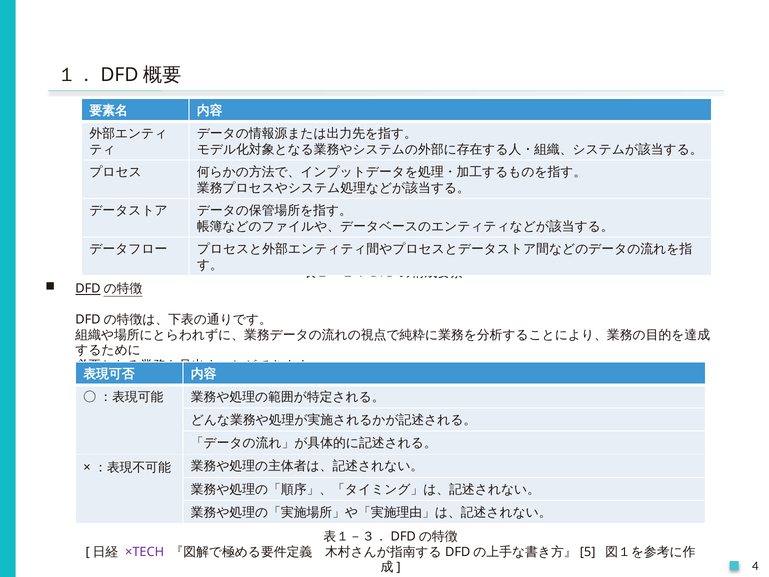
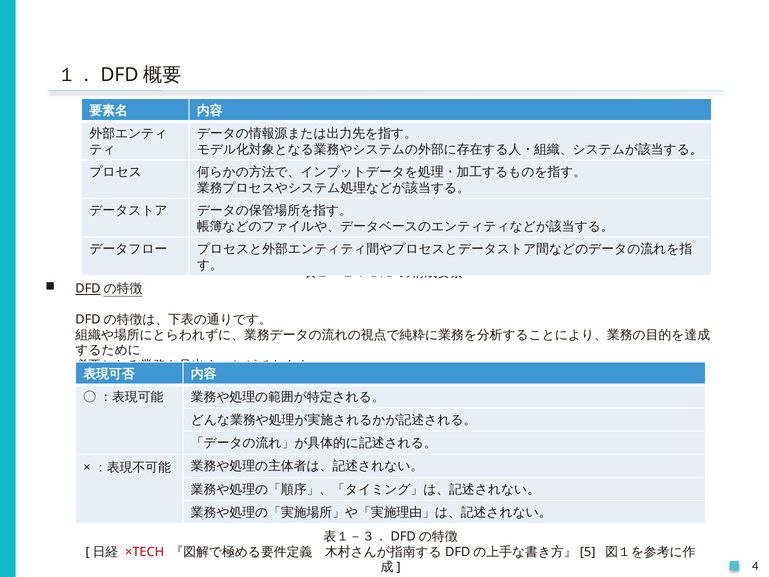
×TECH colour: purple -> red (145, 552)
